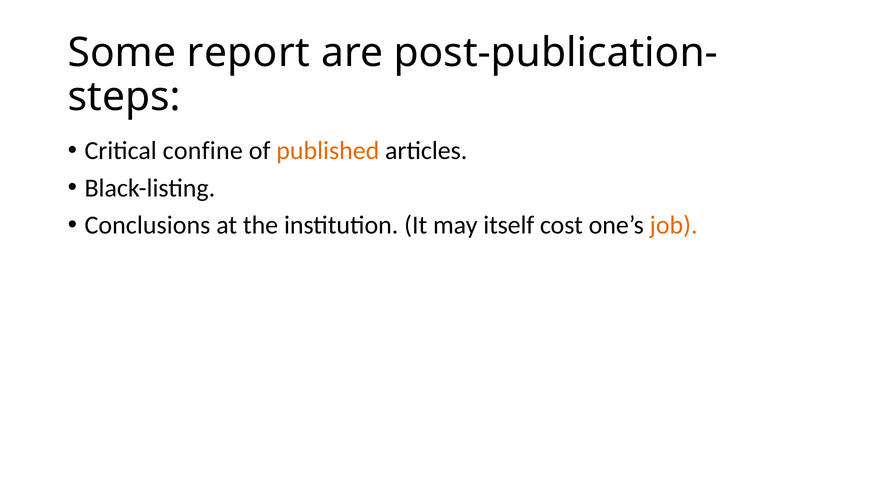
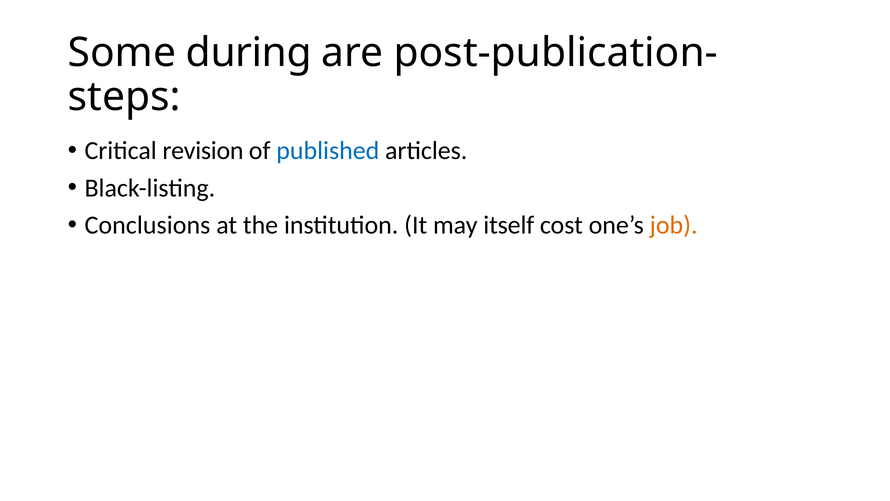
report: report -> during (249, 53)
confine: confine -> revision (203, 150)
published colour: orange -> blue (328, 150)
